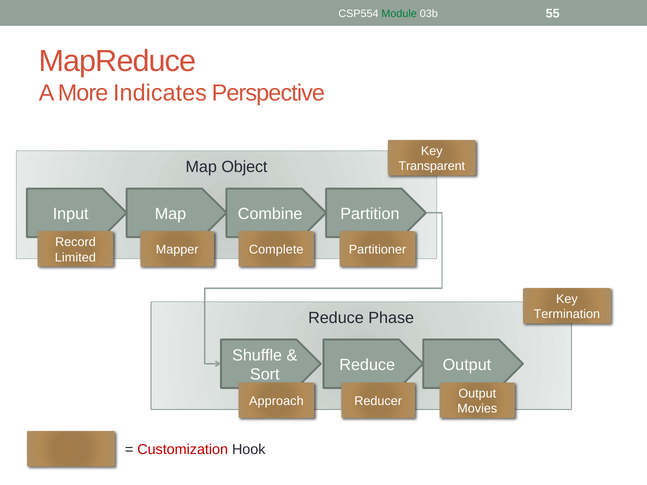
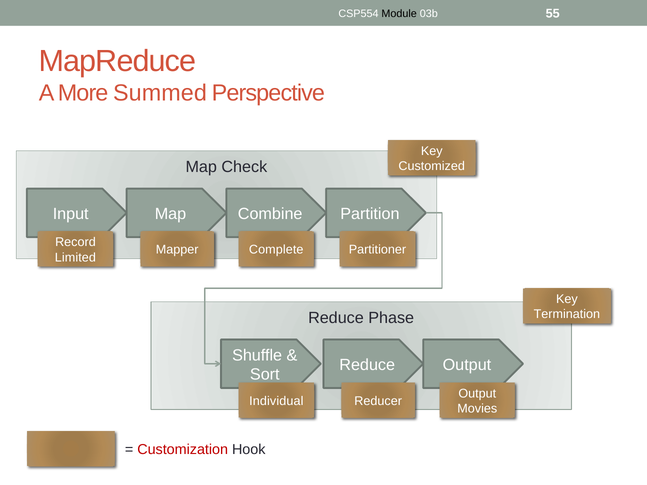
Module colour: green -> black (399, 14)
Indicates: Indicates -> Summed (160, 93)
Object: Object -> Check (244, 167)
Transparent: Transparent -> Customized (432, 166)
Approach: Approach -> Individual (276, 401)
